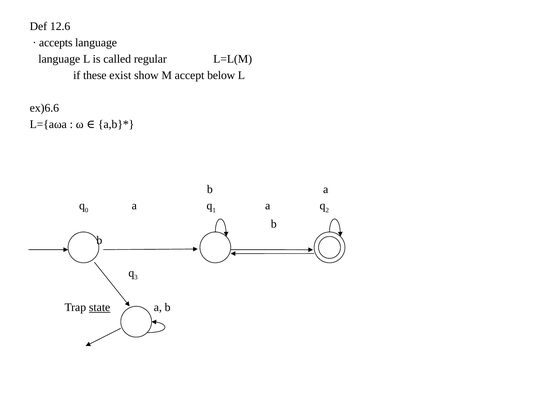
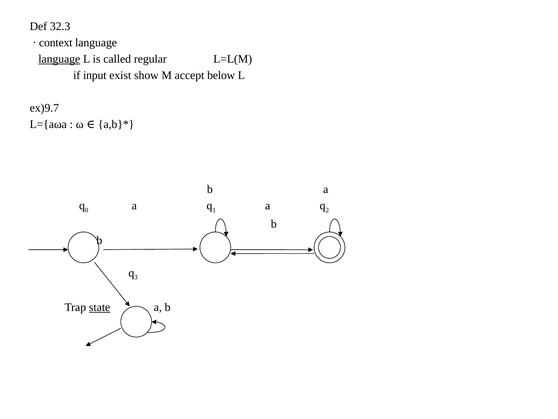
12.6: 12.6 -> 32.3 (60, 26)
accepts: accepts -> context (56, 43)
language underline: none -> present (59, 59)
these: these -> input (95, 75)
ex)6.6: ex)6.6 -> ex)9.7 (44, 108)
